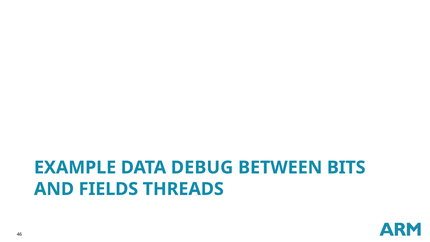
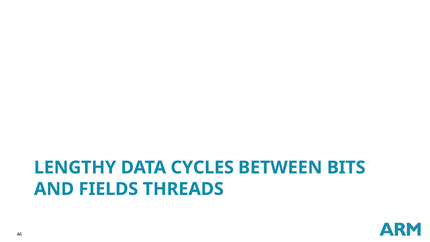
EXAMPLE: EXAMPLE -> LENGTHY (75, 167)
DEBUG: DEBUG -> CYCLES (202, 167)
